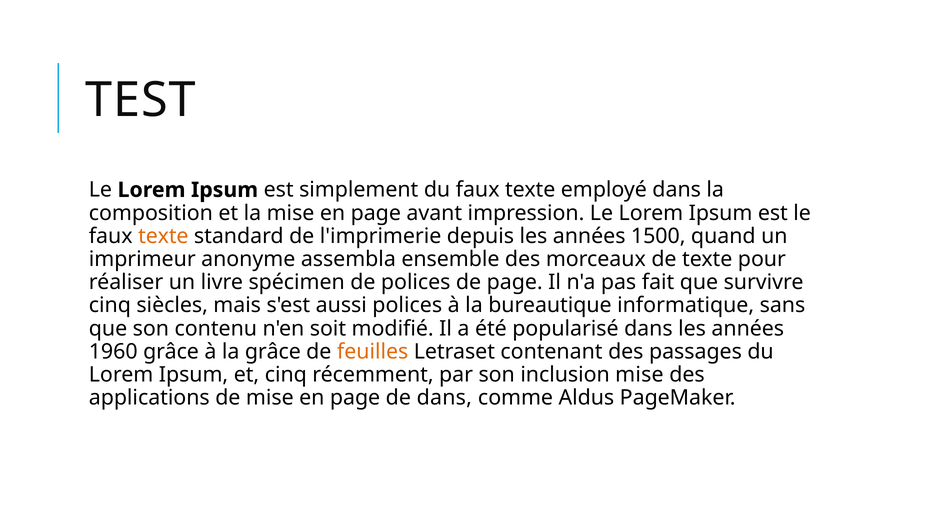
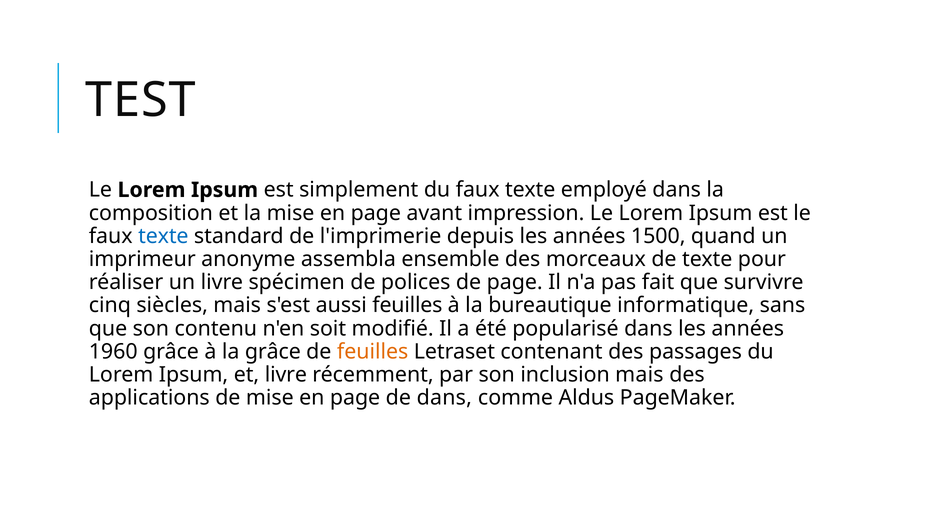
texte colour: orange -> blue (163, 236)
aussi polices: polices -> feuilles (407, 305)
et cinq: cinq -> livre (286, 375)
inclusion mise: mise -> mais (639, 375)
